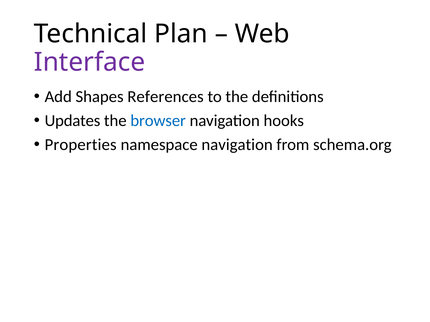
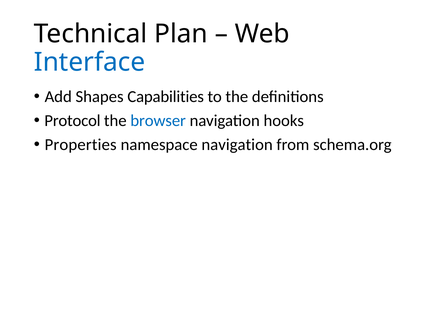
Interface colour: purple -> blue (90, 62)
References: References -> Capabilities (166, 97)
Updates: Updates -> Protocol (72, 121)
